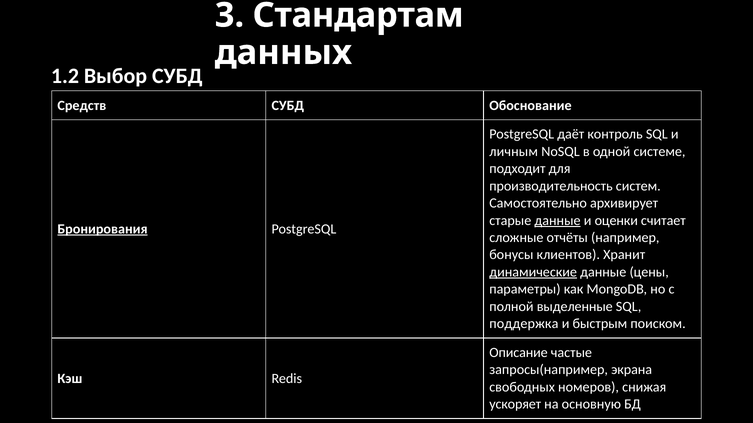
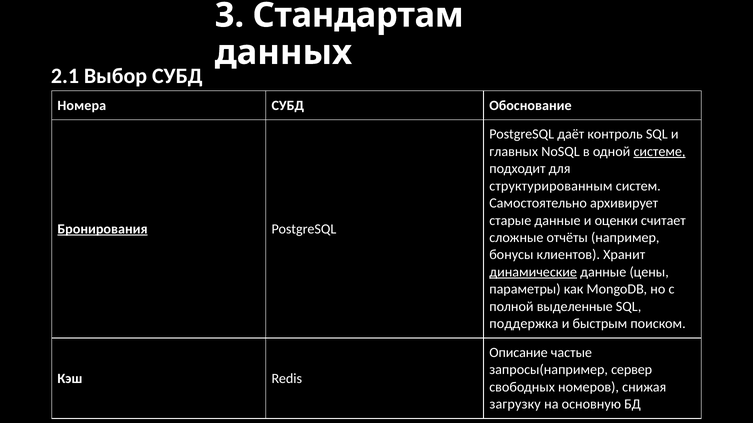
1.2: 1.2 -> 2.1 (65, 76)
Средств: Средств -> Номера (82, 106)
личным: личным -> главных (514, 152)
системе underline: none -> present (659, 152)
производительность: производительность -> структурированным (551, 186)
данные underline: present -> none (558, 221)
экрана: экрана -> сервер (632, 370)
ускоряет: ускоряет -> загрузку (515, 405)
